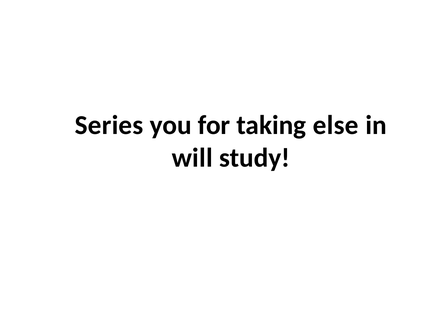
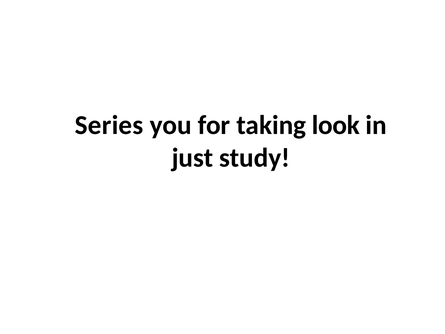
else: else -> look (336, 125)
will: will -> just (192, 158)
